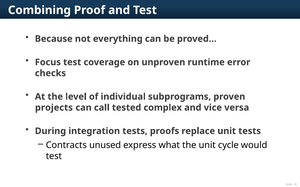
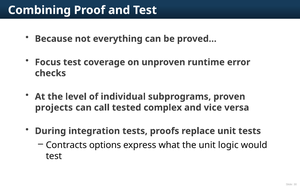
unused: unused -> options (105, 145)
cycle: cycle -> logic (228, 145)
